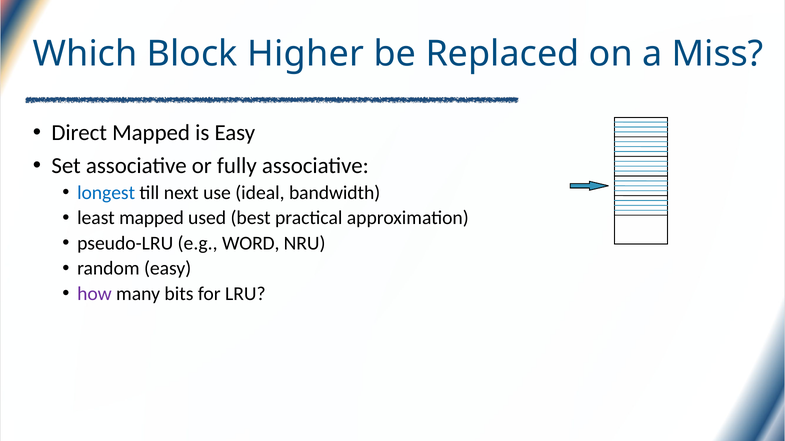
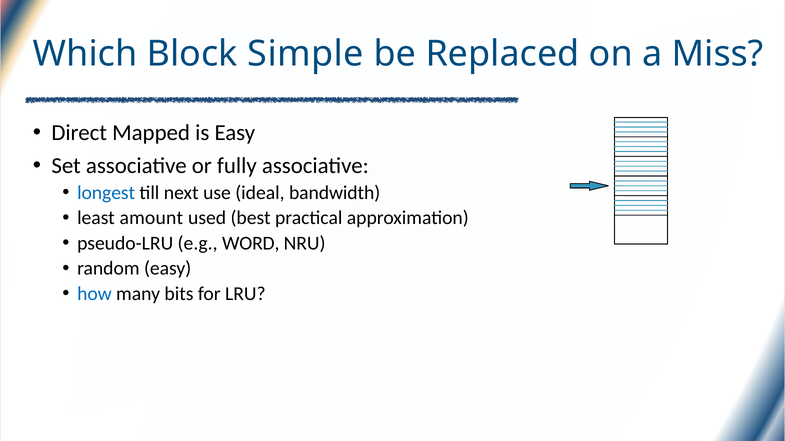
Higher: Higher -> Simple (306, 54)
least mapped: mapped -> amount (151, 218)
how colour: purple -> blue (94, 294)
